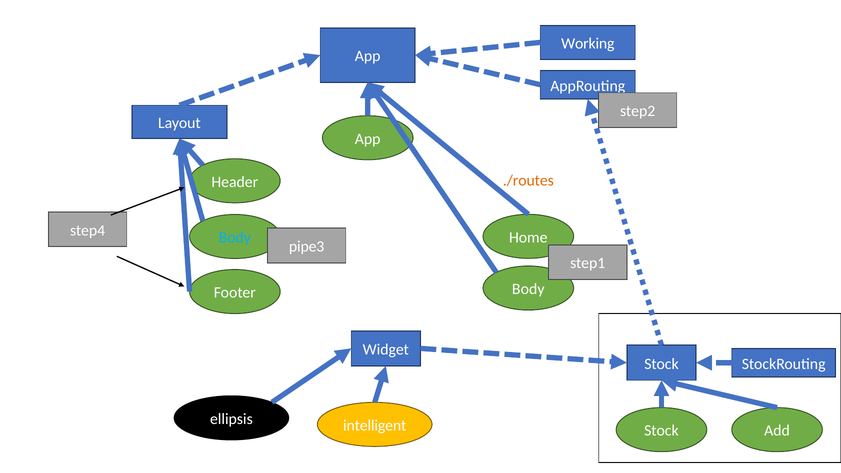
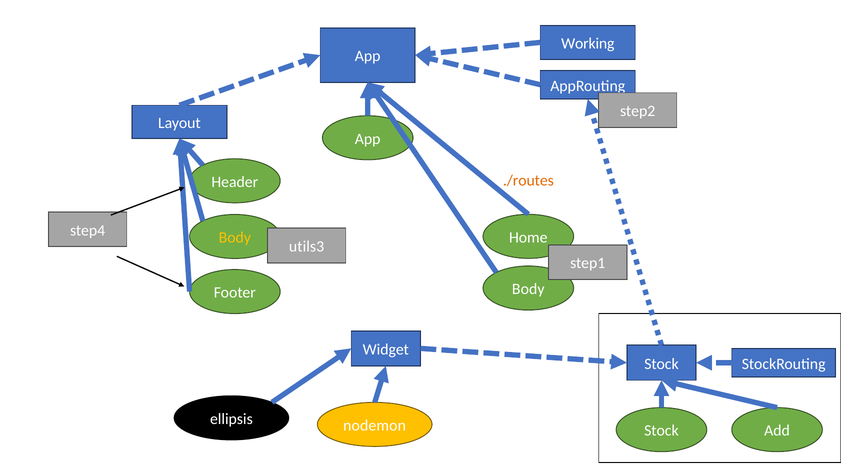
Body colour: light blue -> yellow (235, 238)
pipe3: pipe3 -> utils3 (307, 247)
intelligent: intelligent -> nodemon (375, 426)
